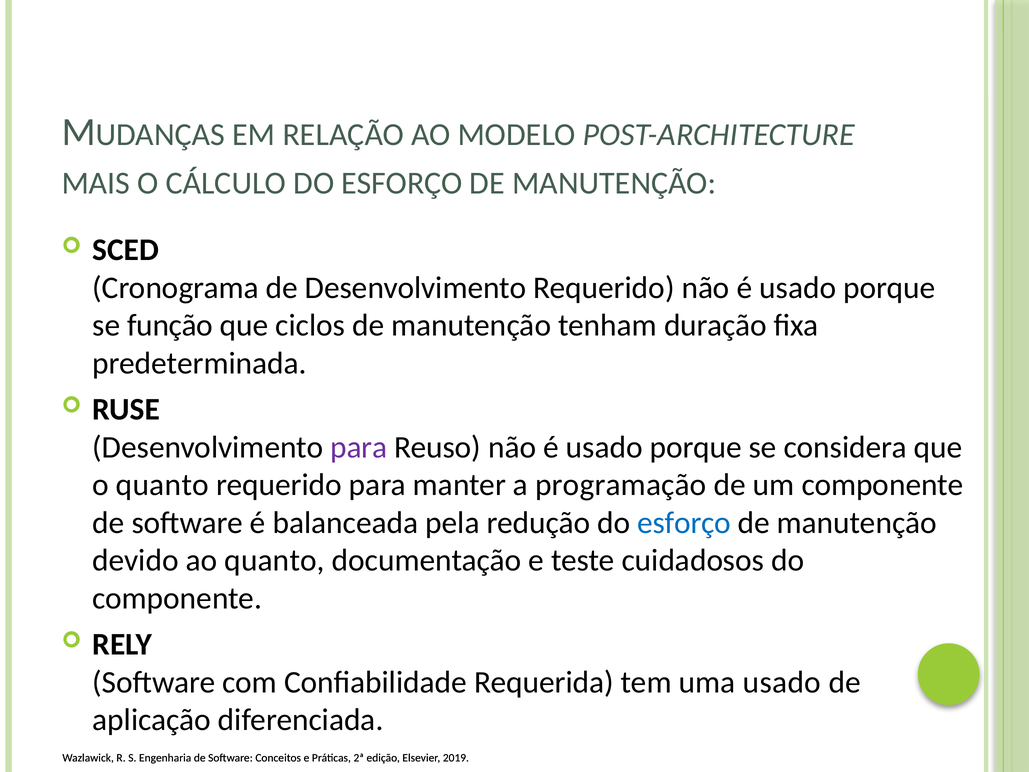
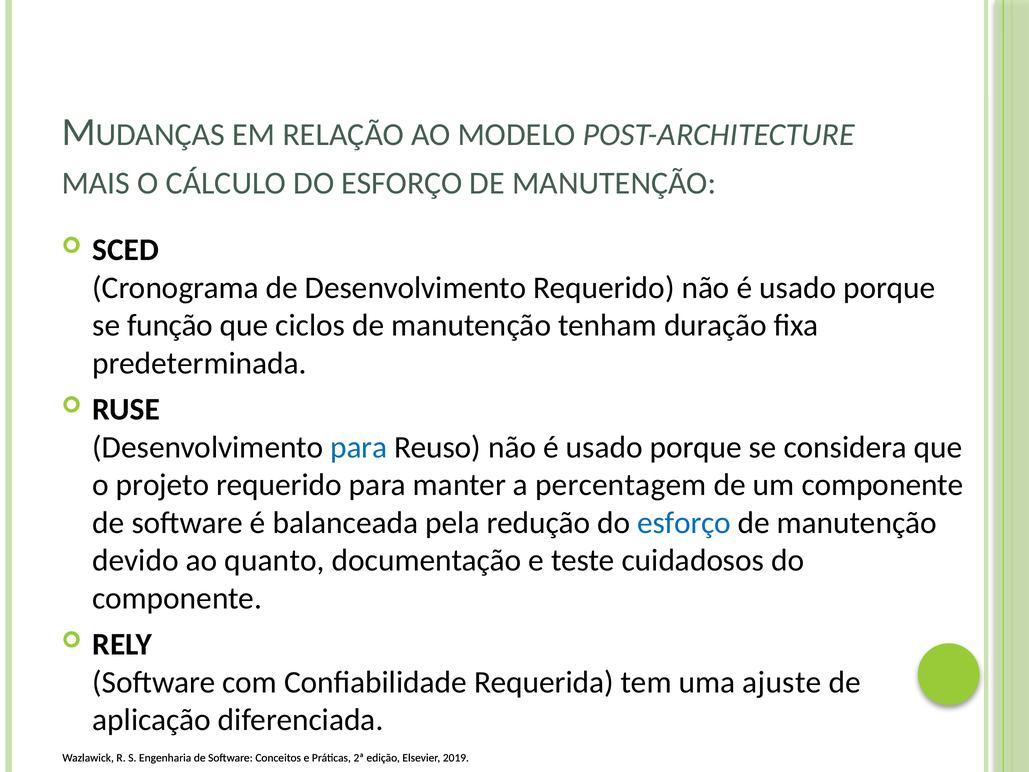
para colour: purple -> blue (359, 447)
o quanto: quanto -> projeto (163, 485)
programação: programação -> percentagem (621, 485)
uma usado: usado -> ajuste (782, 682)
